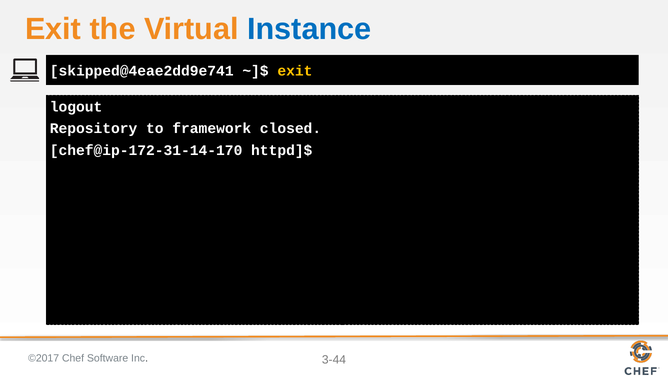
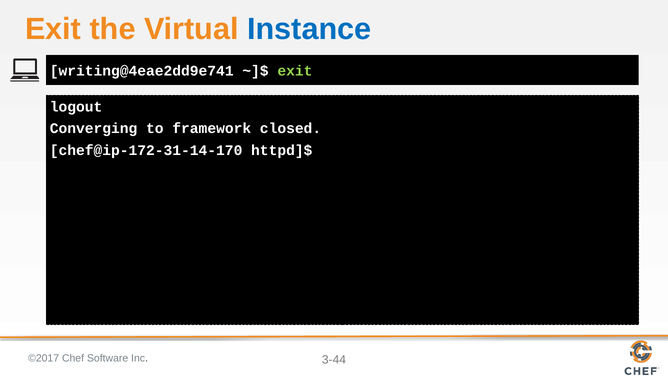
skipped@4eae2dd9e741: skipped@4eae2dd9e741 -> writing@4eae2dd9e741 (142, 71)
exit colour: yellow -> light green (295, 71)
Repository: Repository -> Converging (94, 129)
